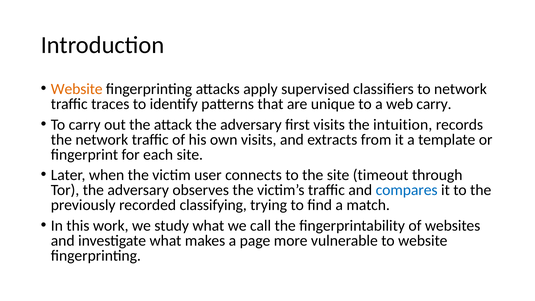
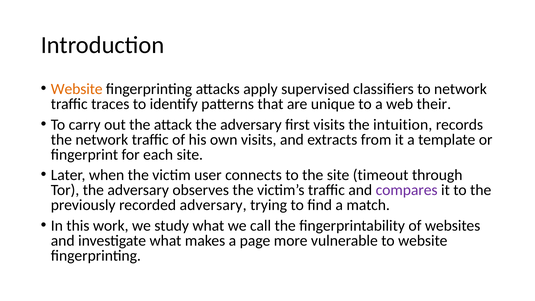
web carry: carry -> their (434, 104)
compares colour: blue -> purple (407, 190)
recorded classifying: classifying -> adversary (213, 205)
